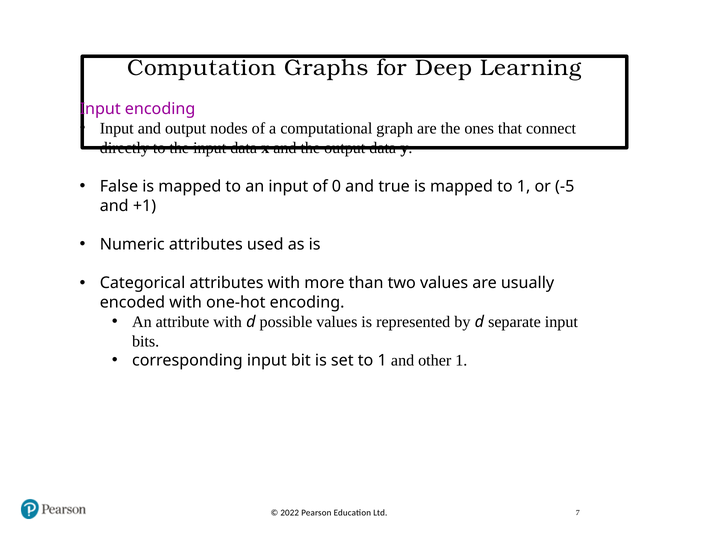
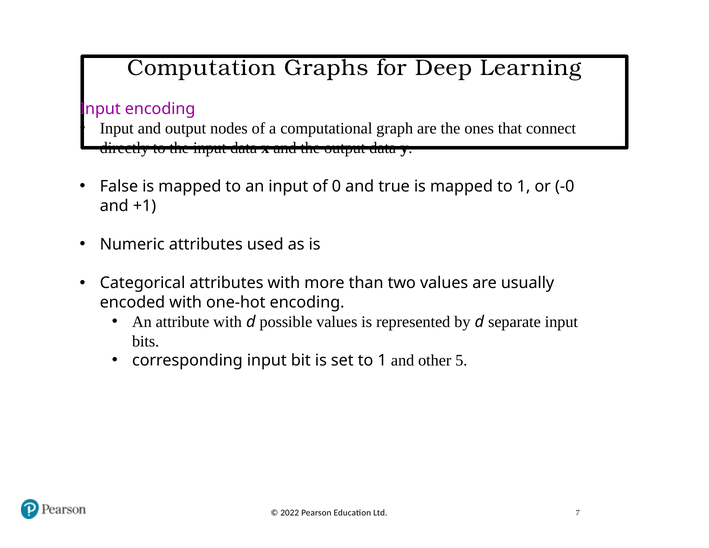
-5: -5 -> -0 (565, 186)
other 1: 1 -> 5 (461, 360)
